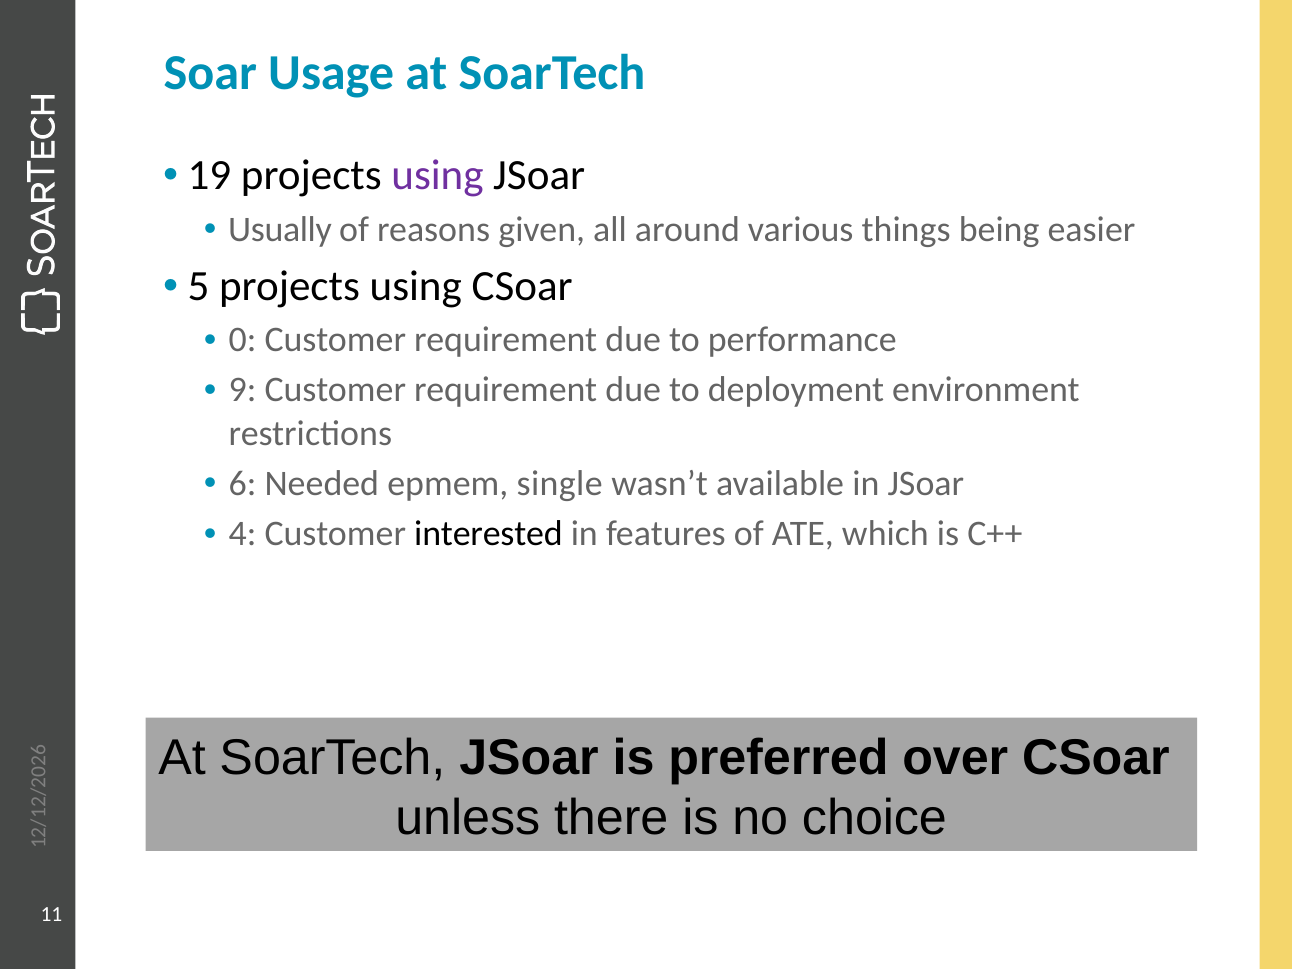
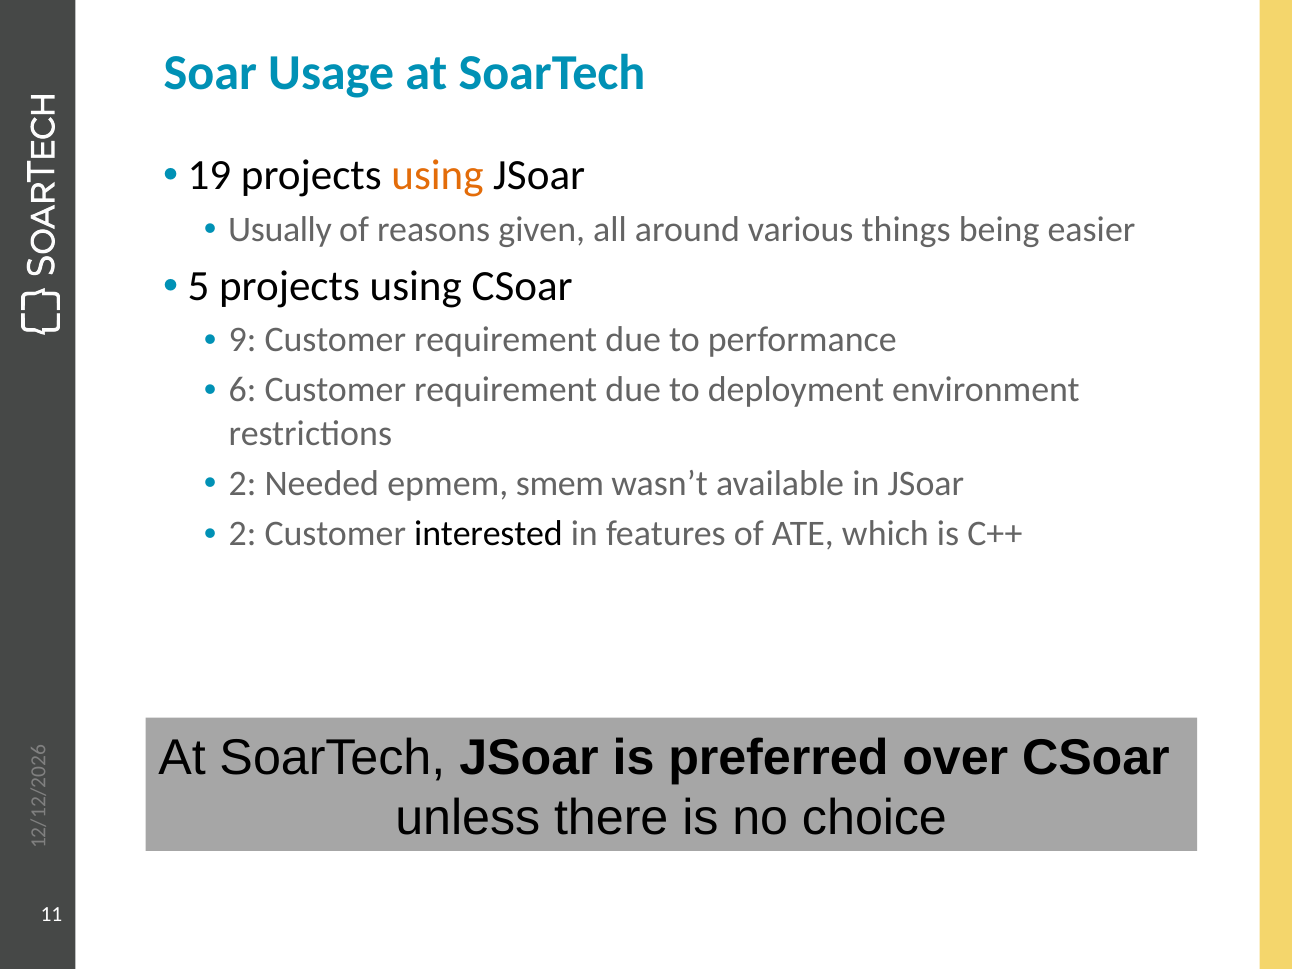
using colour: purple -> orange (438, 175)
0: 0 -> 9 (243, 340)
9: 9 -> 6 (243, 390)
6: 6 -> 2 (243, 483)
single: single -> smem (560, 483)
4: 4 -> 2 (243, 534)
